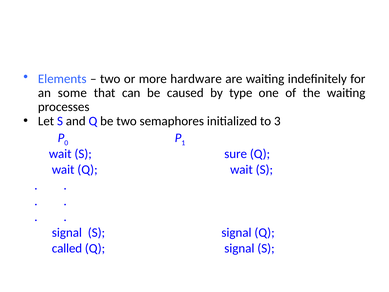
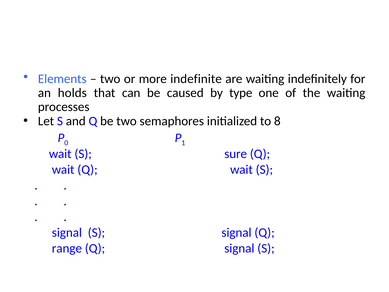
hardware: hardware -> indefinite (196, 79)
some: some -> holds (72, 93)
3: 3 -> 8 (277, 121)
called: called -> range (67, 248)
